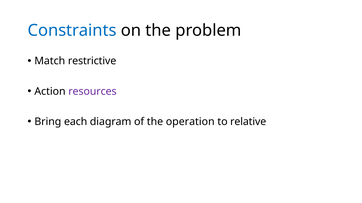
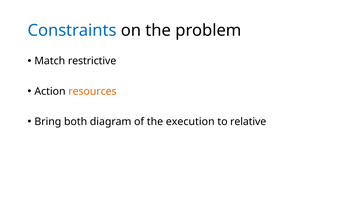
resources colour: purple -> orange (92, 92)
each: each -> both (76, 122)
operation: operation -> execution (190, 122)
